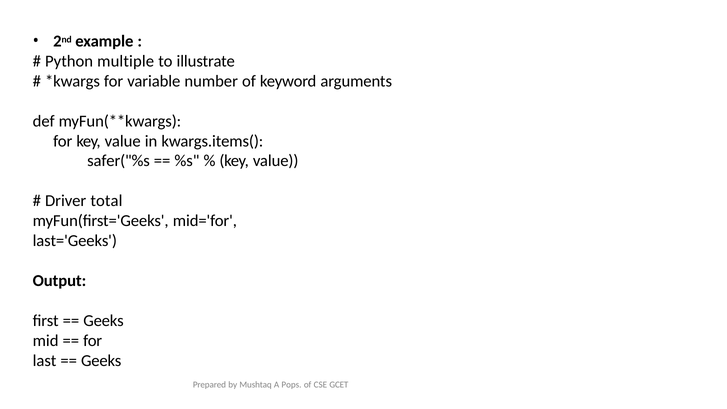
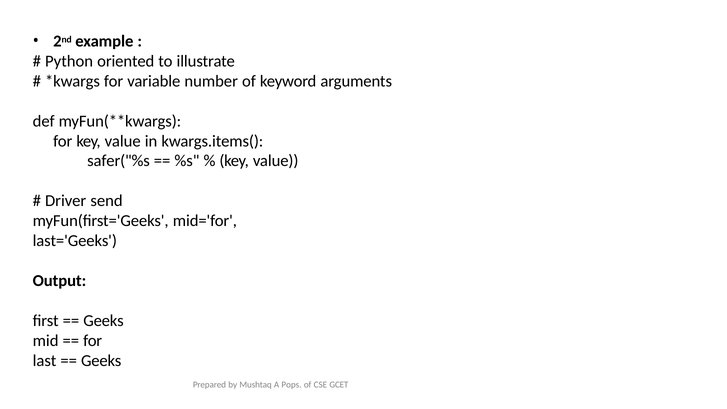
multiple: multiple -> oriented (126, 61)
total: total -> send (107, 201)
